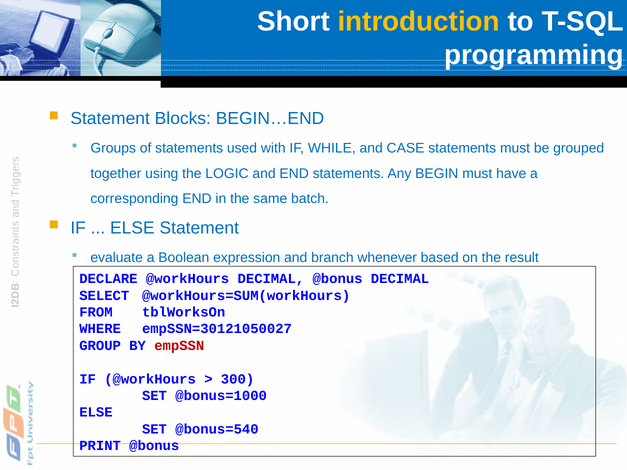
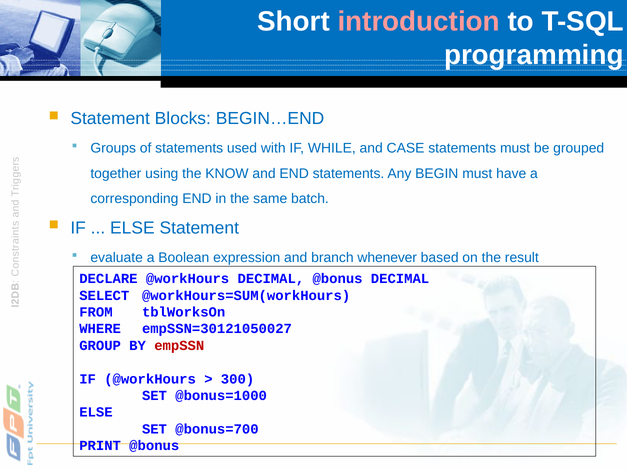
introduction colour: yellow -> pink (419, 22)
LOGIC: LOGIC -> KNOW (227, 174)
@bonus=540: @bonus=540 -> @bonus=700 (217, 429)
